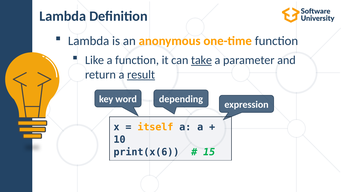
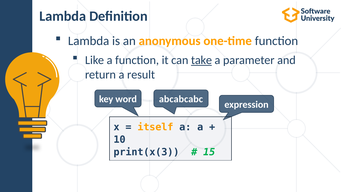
result underline: present -> none (141, 75)
depending: depending -> abcabcabc (181, 99)
print(x(6: print(x(6 -> print(x(3 (146, 152)
